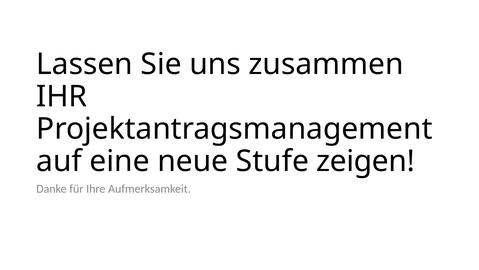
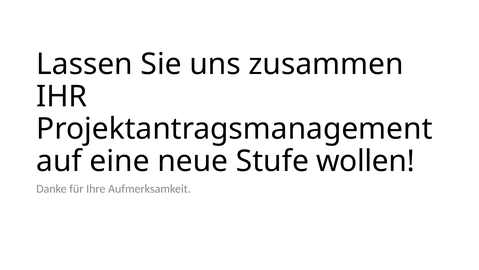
zeigen: zeigen -> wollen (365, 161)
